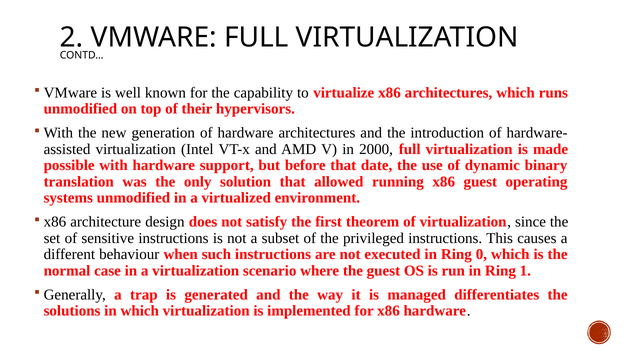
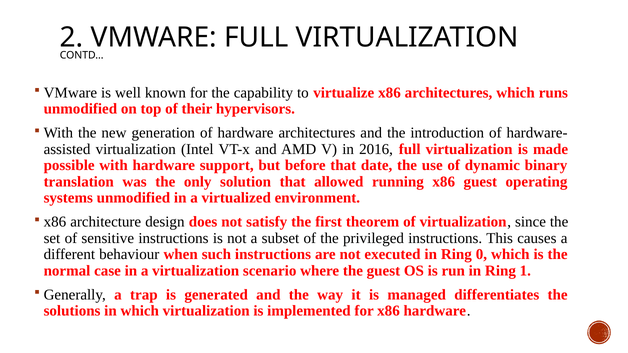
2000: 2000 -> 2016 (376, 149)
